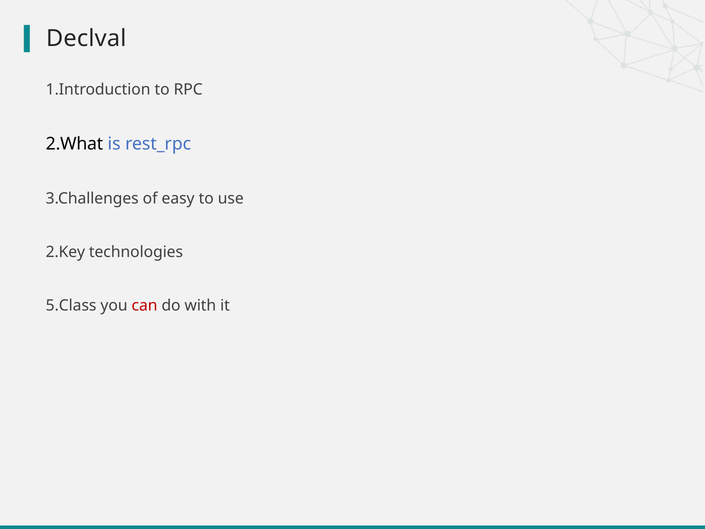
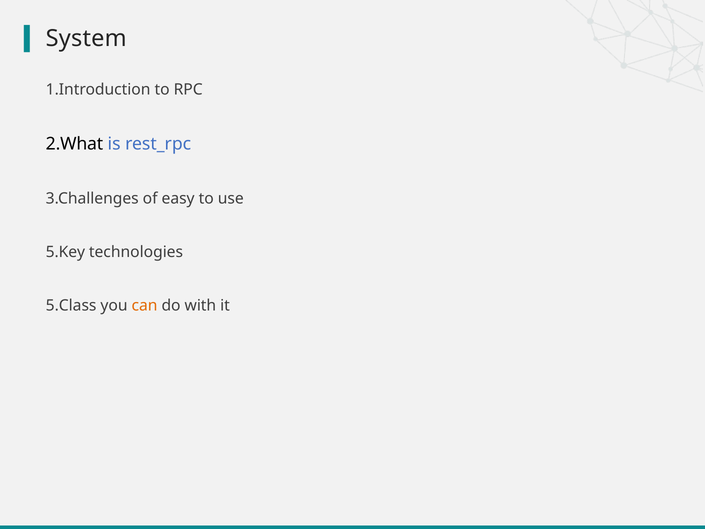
Declval: Declval -> System (86, 38)
2.Key: 2.Key -> 5.Key (65, 252)
can colour: red -> orange (145, 305)
